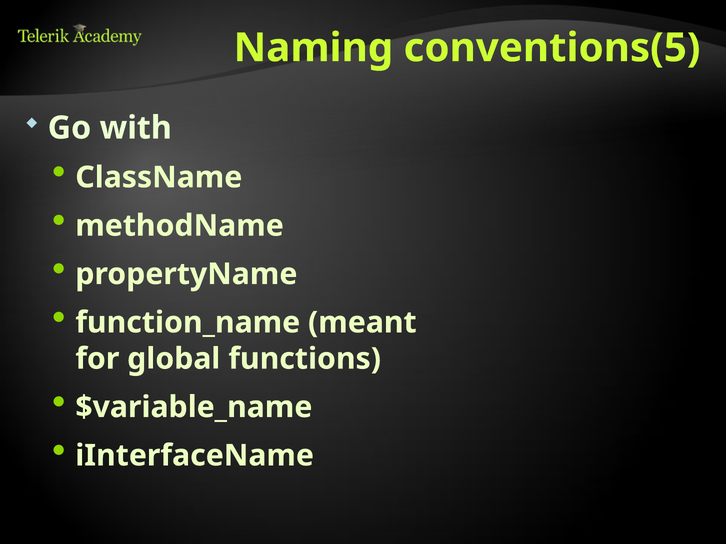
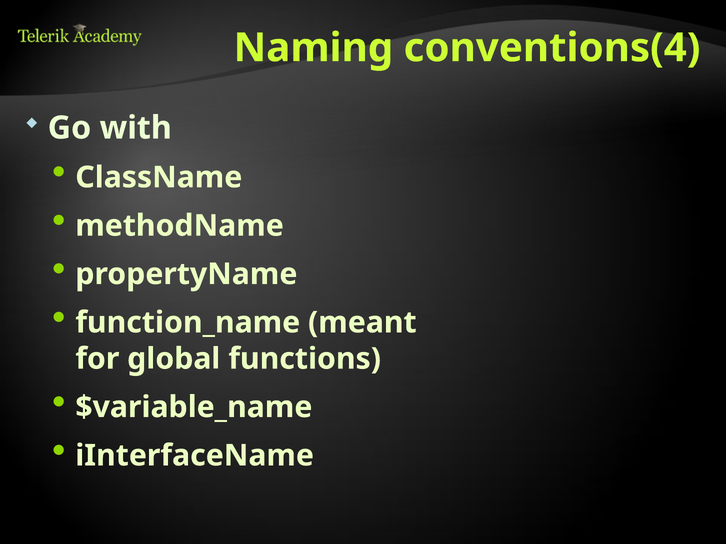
conventions(5: conventions(5 -> conventions(4 (552, 48)
